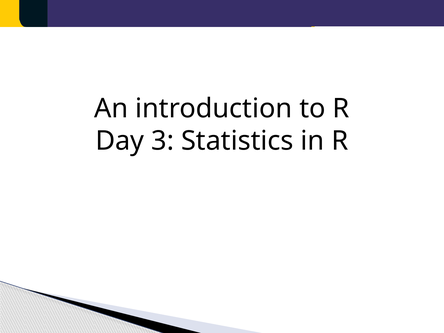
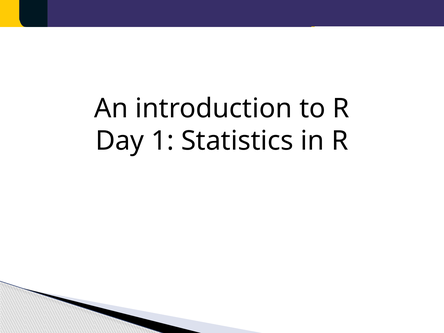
3: 3 -> 1 (163, 141)
